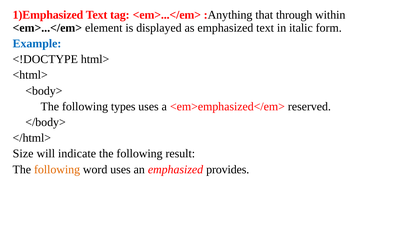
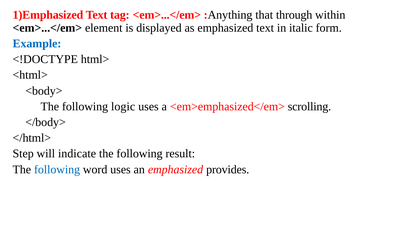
types: types -> logic (123, 106)
reserved: reserved -> scrolling (309, 106)
Size: Size -> Step (23, 154)
following colour: orange -> blue (57, 169)
